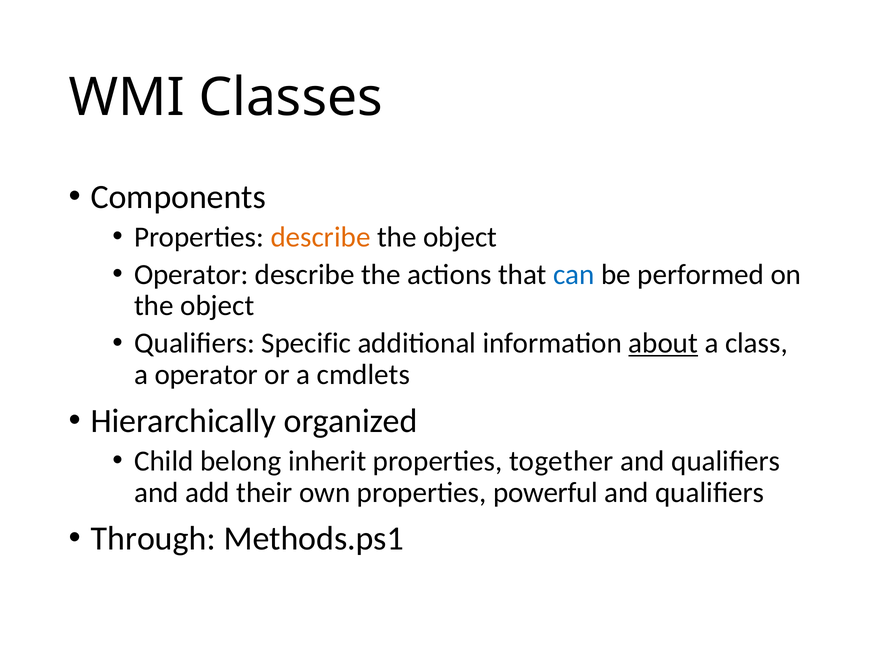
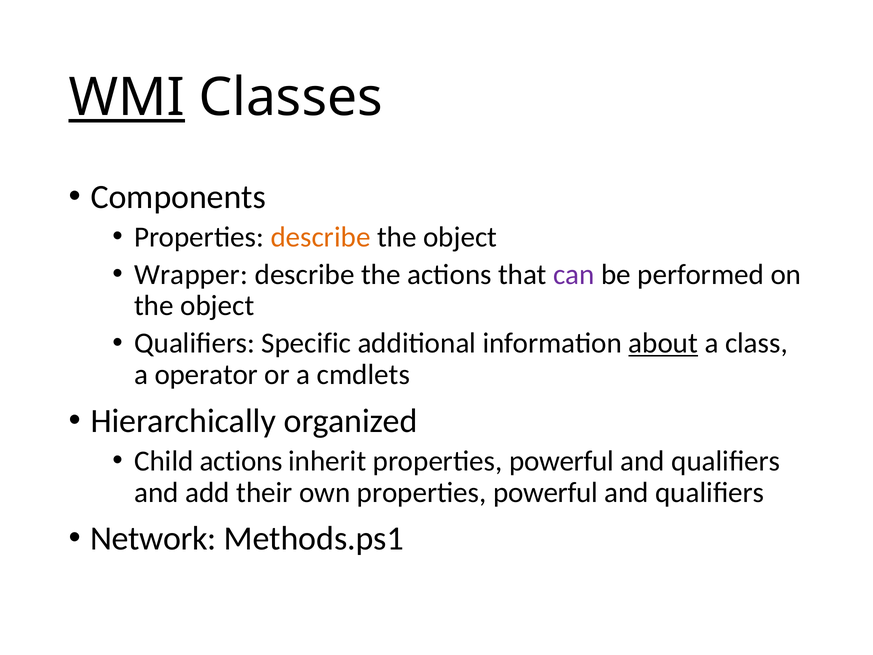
WMI underline: none -> present (127, 98)
Operator: Operator -> Wrapper (191, 274)
can colour: blue -> purple (574, 274)
Child belong: belong -> actions (241, 461)
inherit properties together: together -> powerful (561, 461)
Through: Through -> Network (153, 538)
